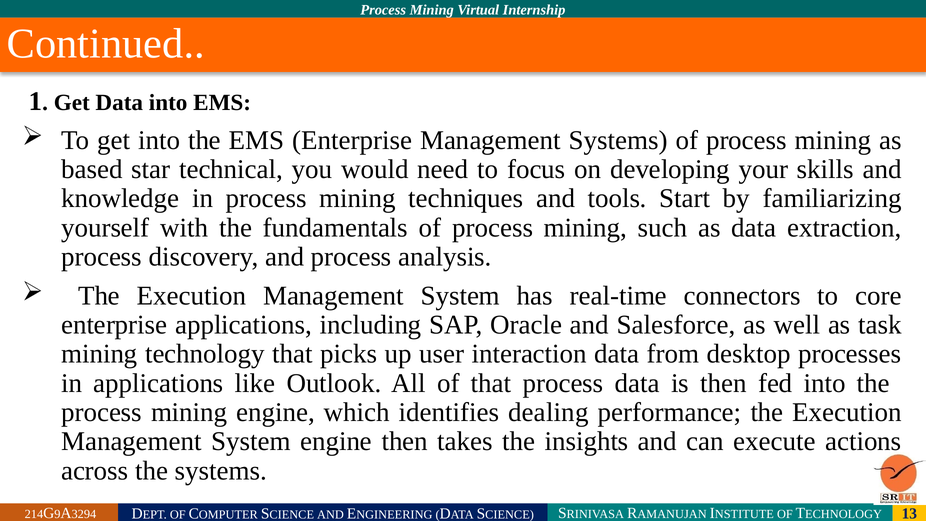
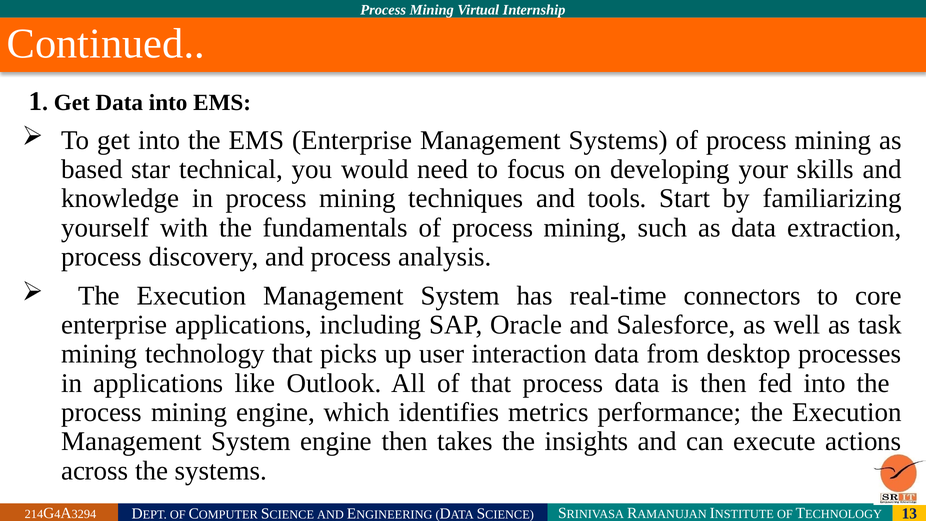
dealing: dealing -> metrics (548, 412)
9: 9 -> 4 (57, 514)
